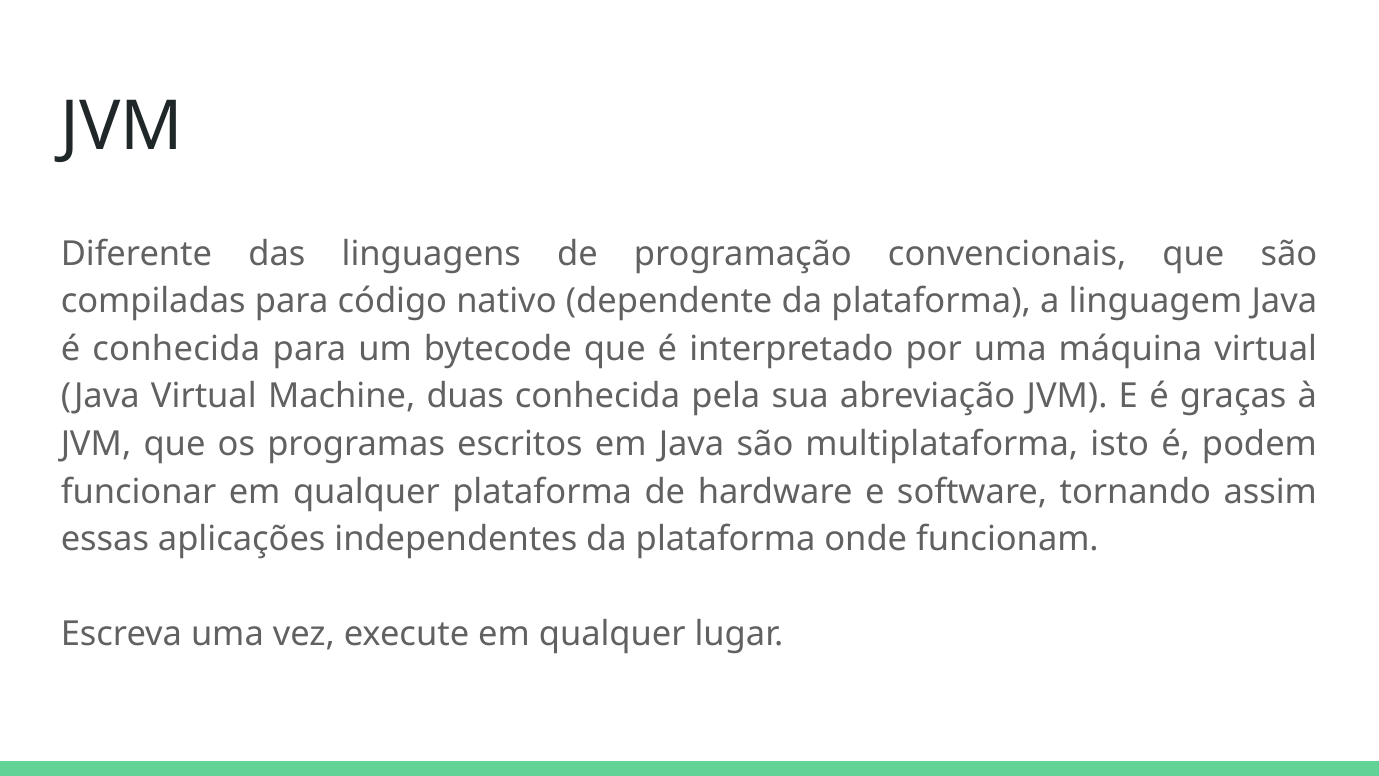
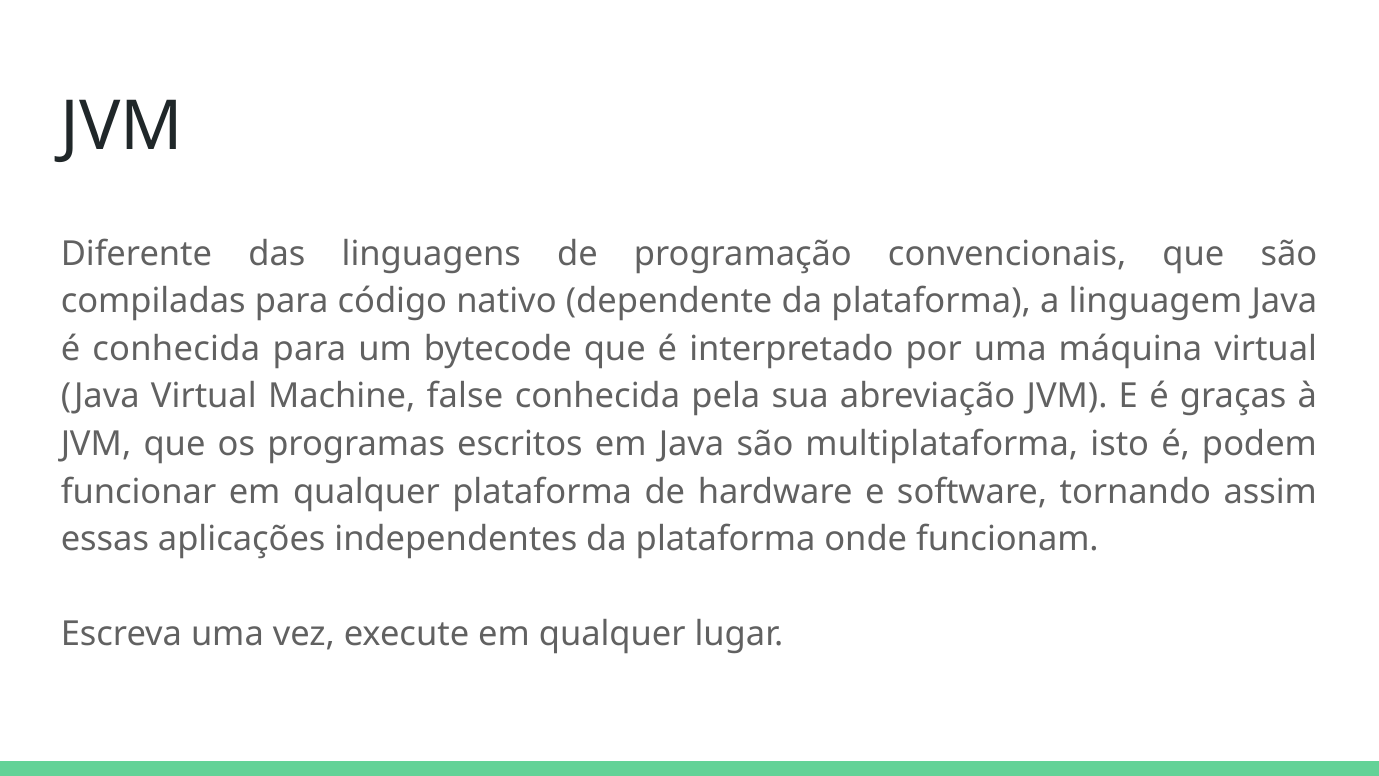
duas: duas -> false (465, 396)
